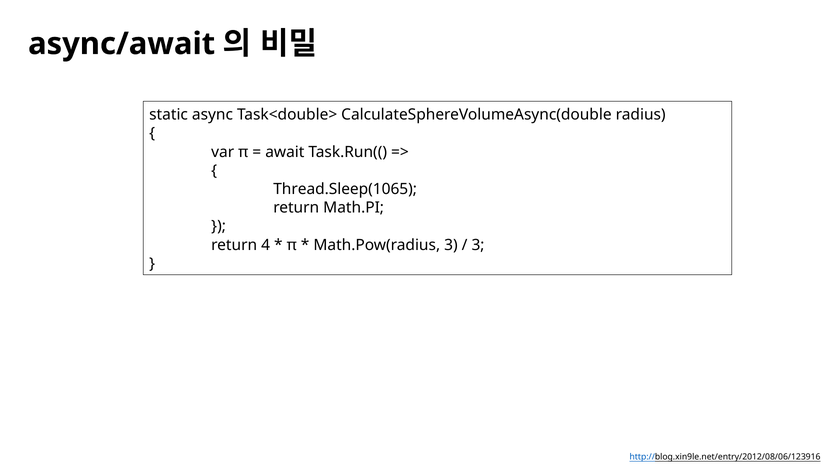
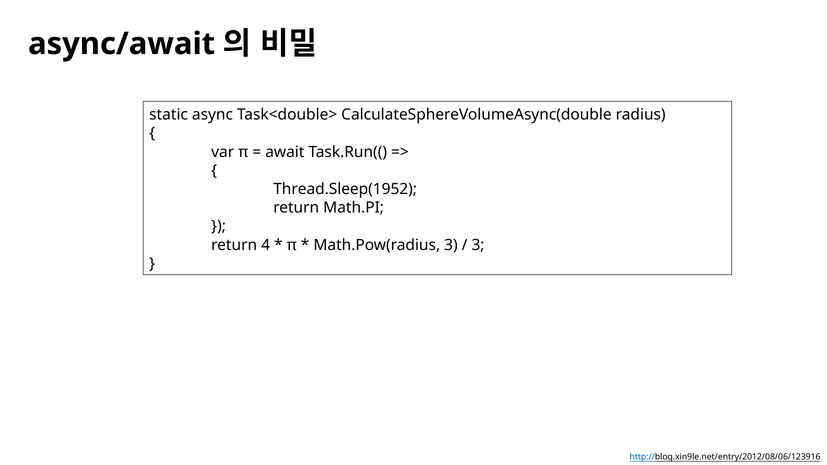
Thread.Sleep(1065: Thread.Sleep(1065 -> Thread.Sleep(1952 (345, 189)
